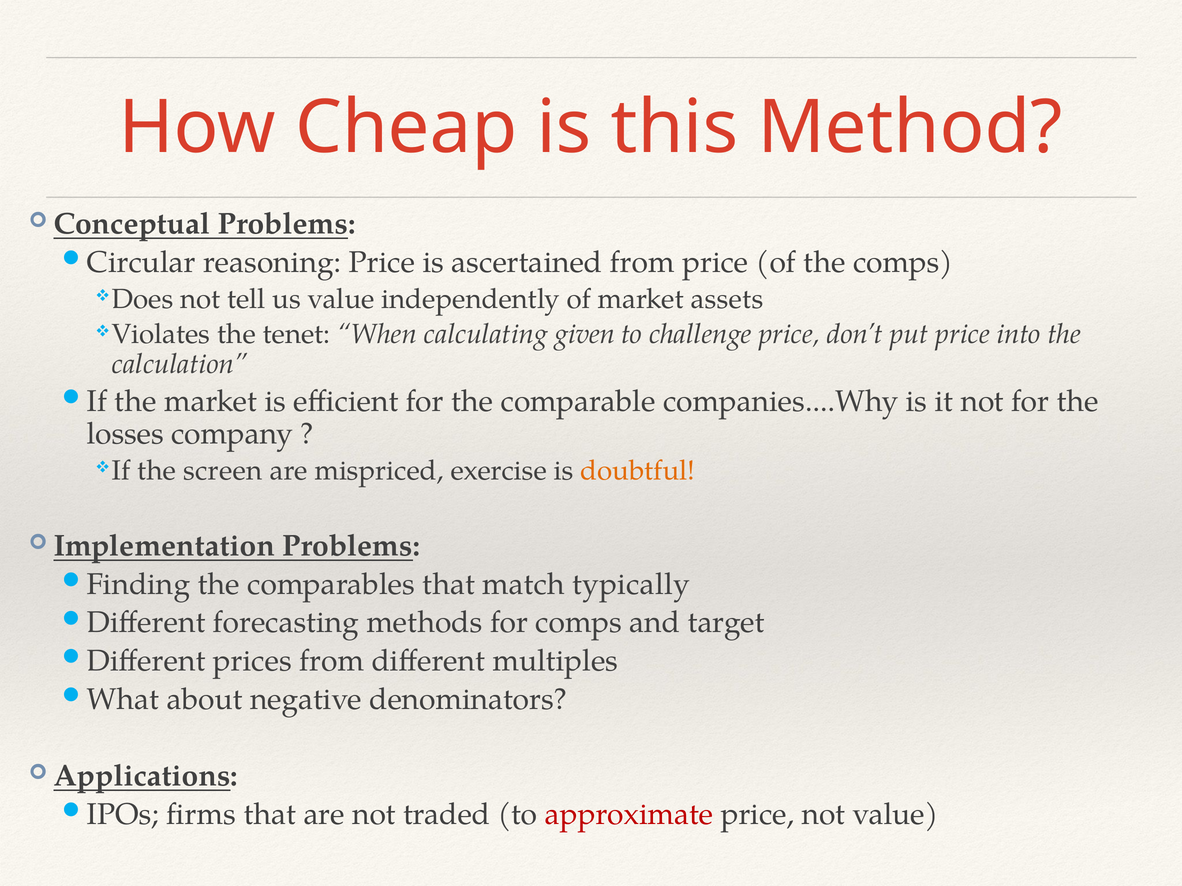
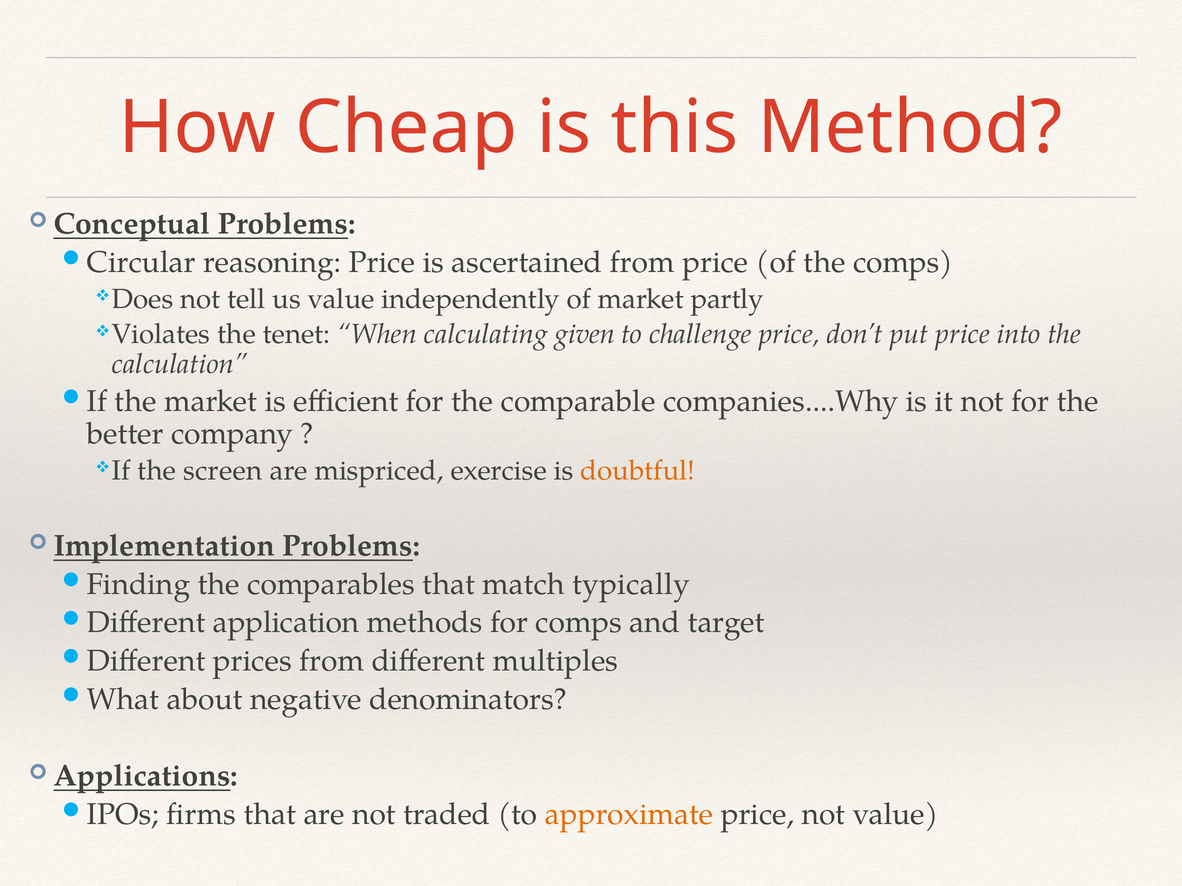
assets: assets -> partly (727, 299)
losses: losses -> better (125, 434)
forecasting: forecasting -> application (286, 623)
approximate colour: red -> orange (629, 815)
